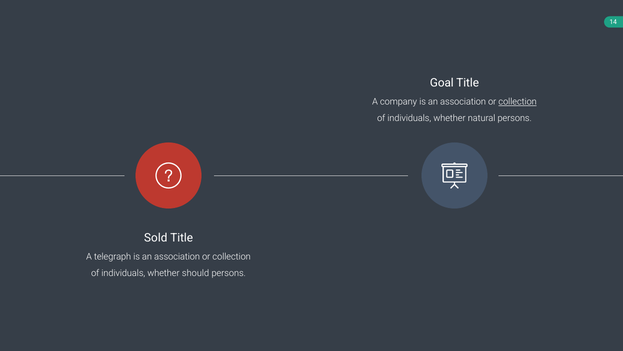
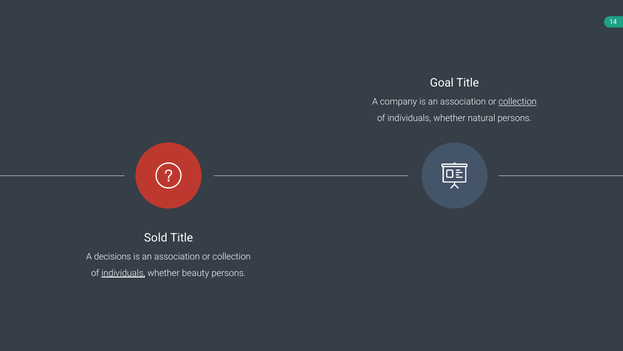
telegraph: telegraph -> decisions (113, 256)
individuals underline: none -> present (123, 273)
should: should -> beauty (196, 273)
